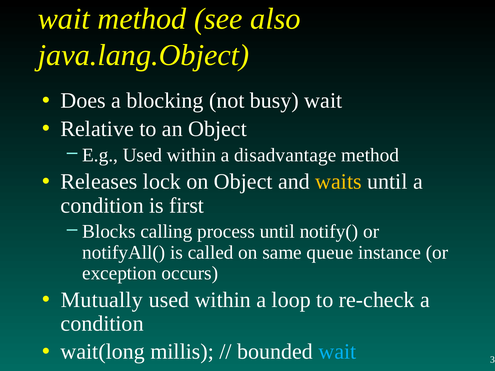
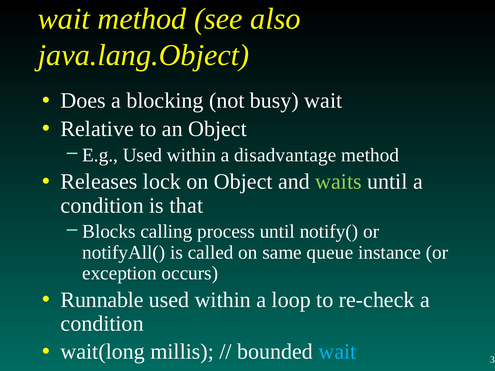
waits colour: yellow -> light green (338, 182)
first: first -> that (186, 206)
Mutually: Mutually -> Runnable (102, 300)
